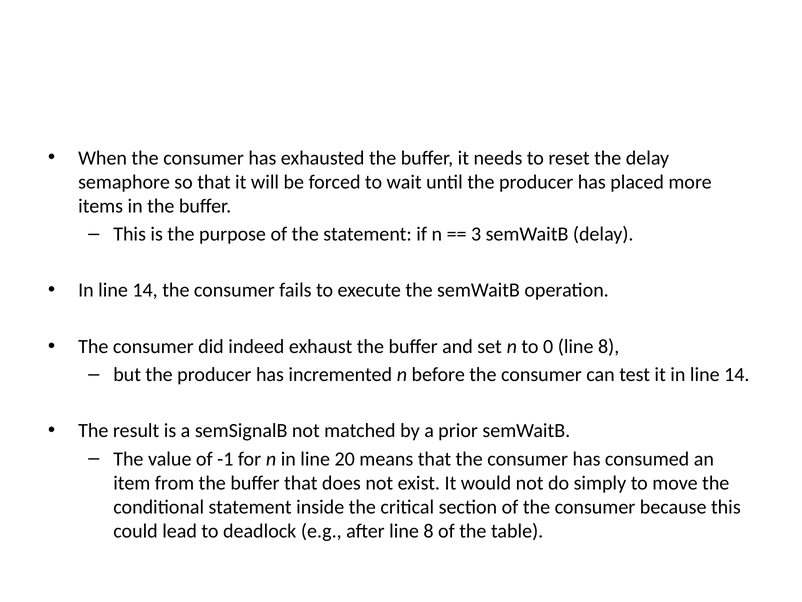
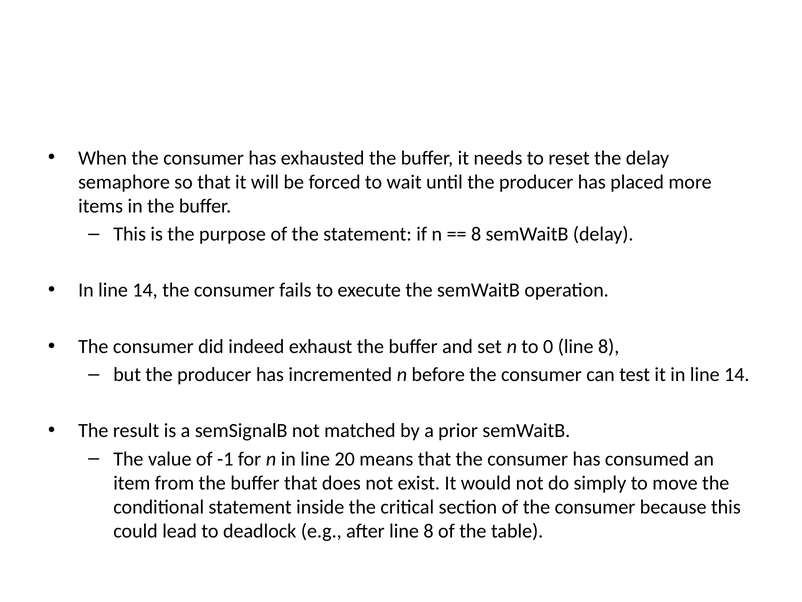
3: 3 -> 8 (476, 234)
